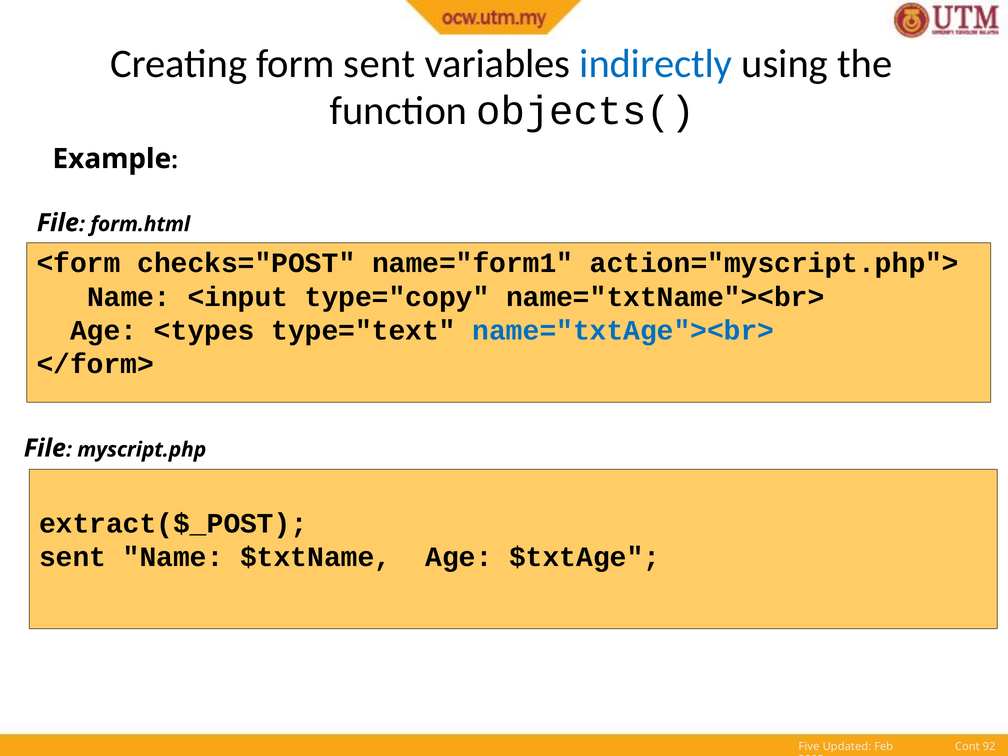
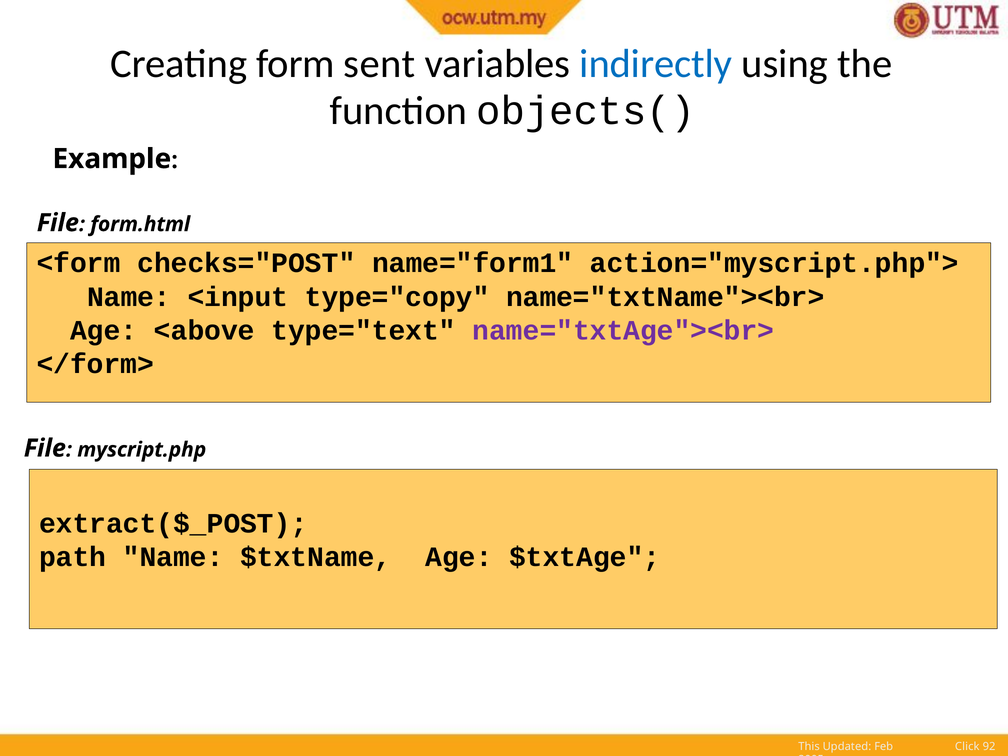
<types: <types -> <above (204, 330)
name="txtAge"><br> colour: blue -> purple (623, 330)
sent: sent -> path (73, 557)
Five: Five -> This (809, 746)
Cont: Cont -> Click (967, 746)
